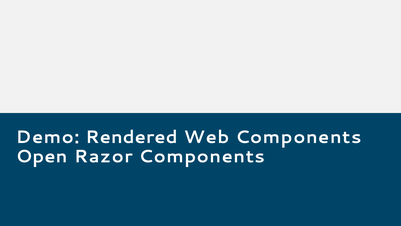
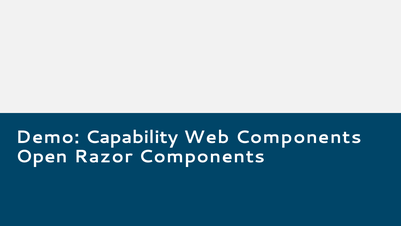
Rendered: Rendered -> Capability (132, 137)
